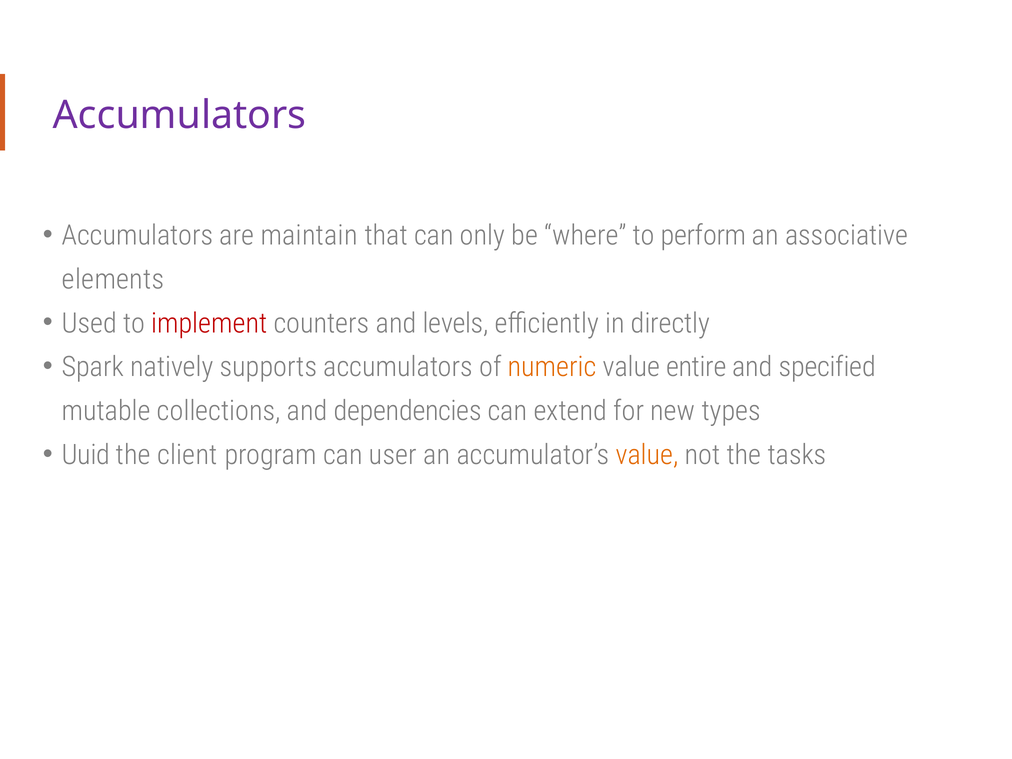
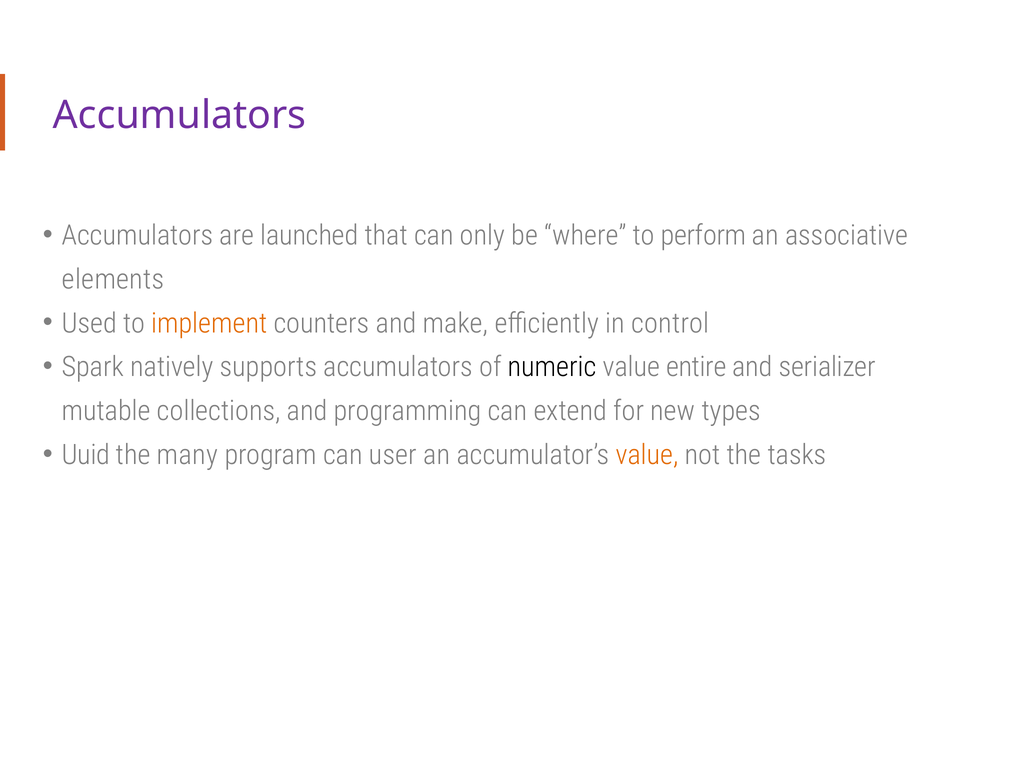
maintain: maintain -> launched (309, 236)
implement colour: red -> orange (209, 323)
levels: levels -> make (455, 323)
directly: directly -> control (670, 323)
numeric colour: orange -> black (552, 367)
specified: specified -> serializer (827, 367)
dependencies: dependencies -> programming (408, 411)
client: client -> many (187, 455)
